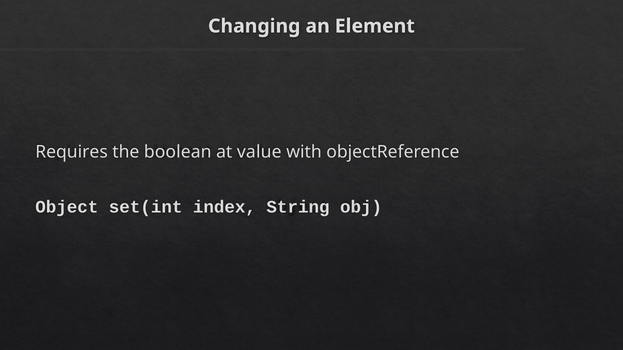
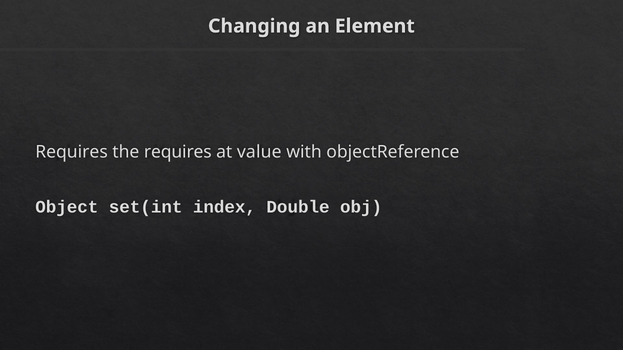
the boolean: boolean -> requires (178, 152)
String: String -> Double (298, 207)
